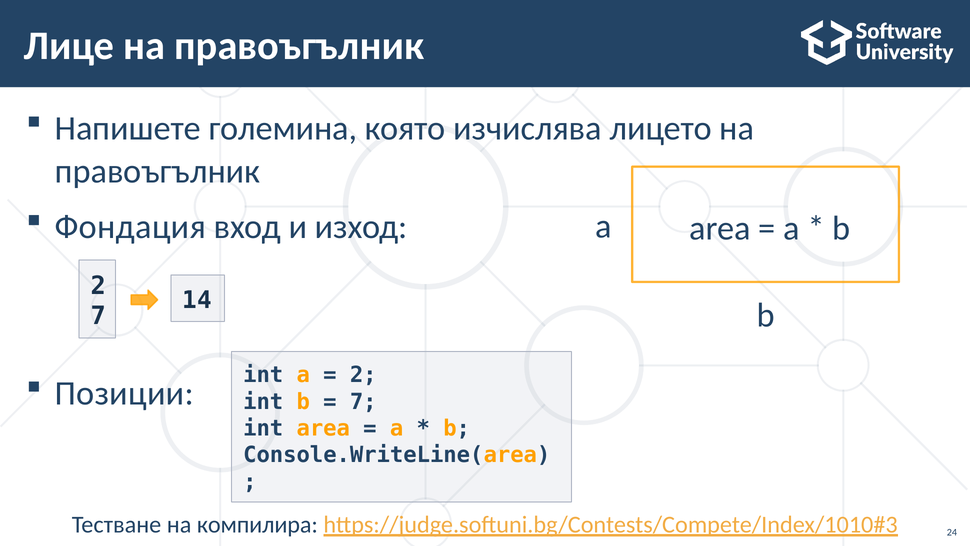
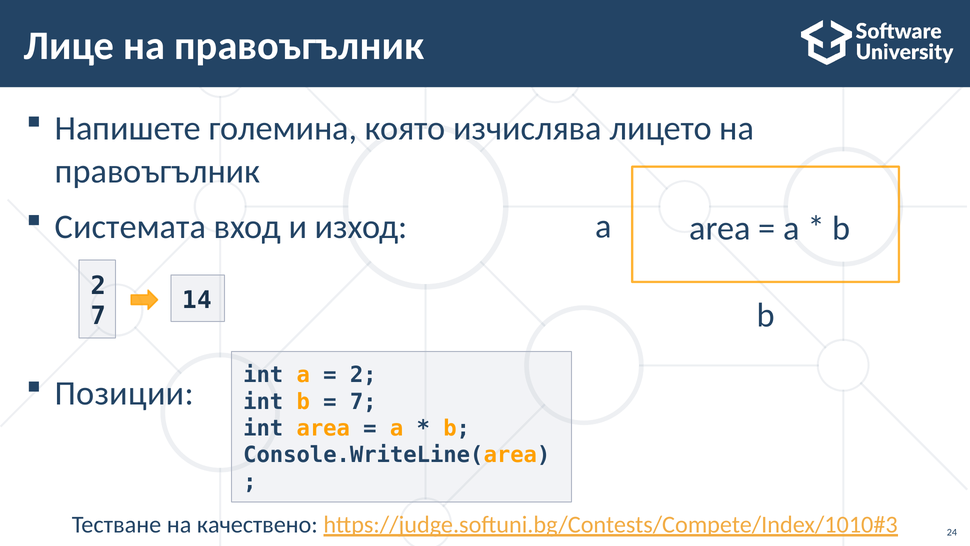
Фондация: Фондация -> Системата (130, 227)
компилира: компилира -> качествено (257, 524)
